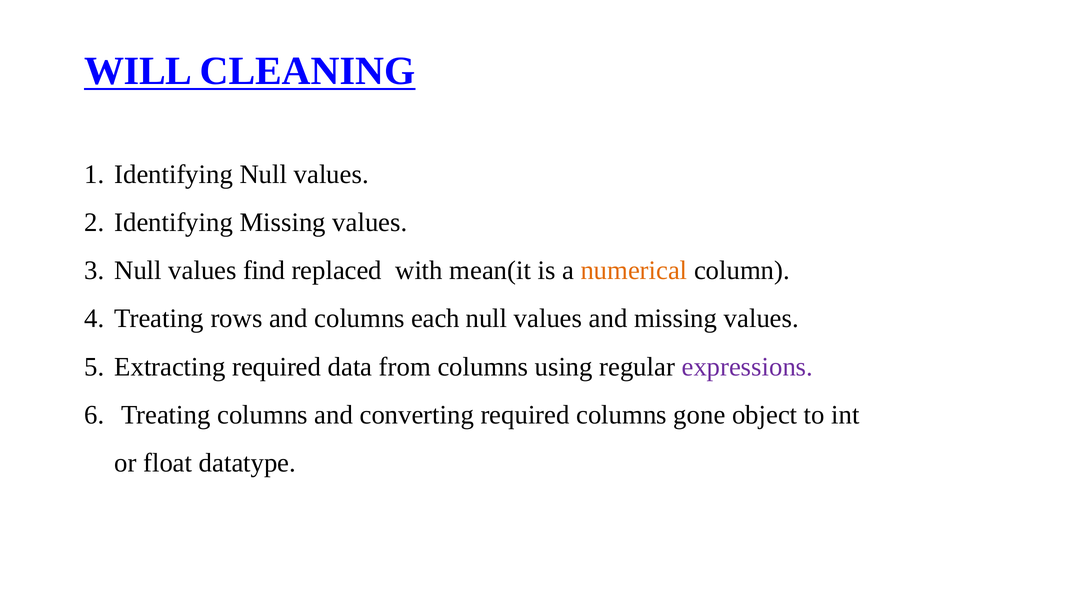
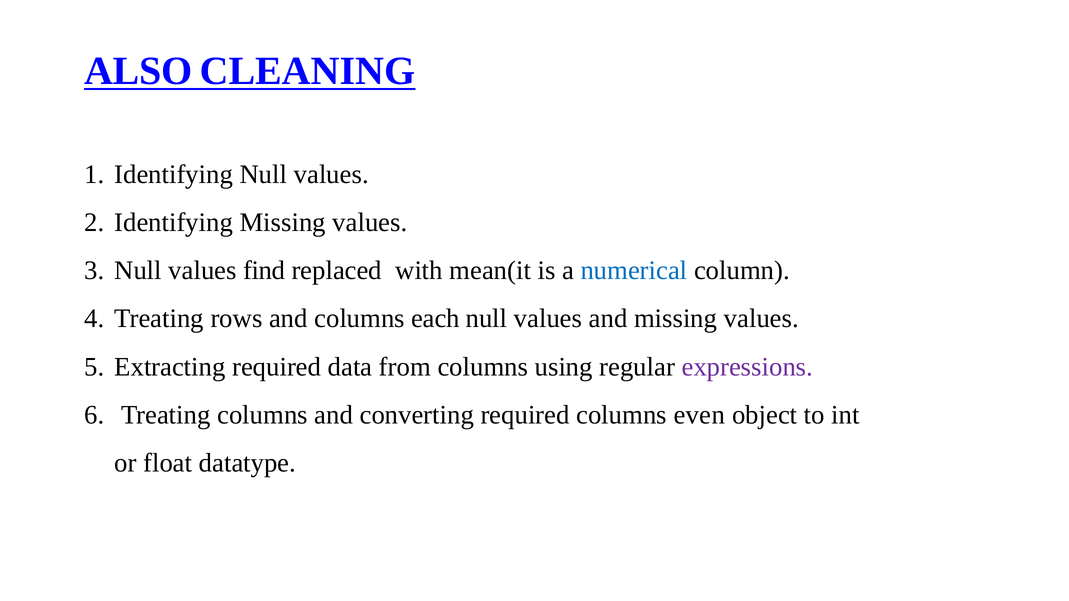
WILL: WILL -> ALSO (138, 71)
numerical colour: orange -> blue (634, 271)
gone: gone -> even (699, 415)
